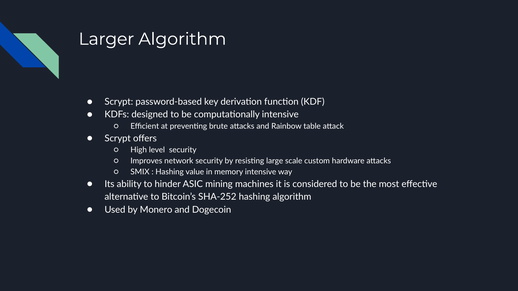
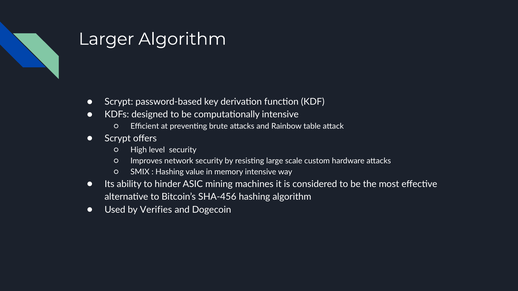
SHA-252: SHA-252 -> SHA-456 (217, 197)
Monero: Monero -> Verifies (156, 210)
